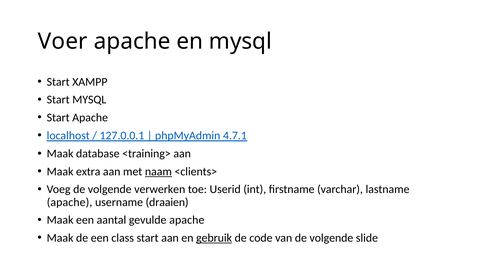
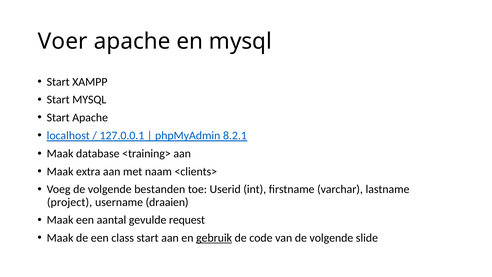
4.7.1: 4.7.1 -> 8.2.1 (235, 136)
naam underline: present -> none (158, 171)
verwerken: verwerken -> bestanden (160, 189)
apache: apache -> project (70, 202)
gevulde apache: apache -> request (187, 220)
